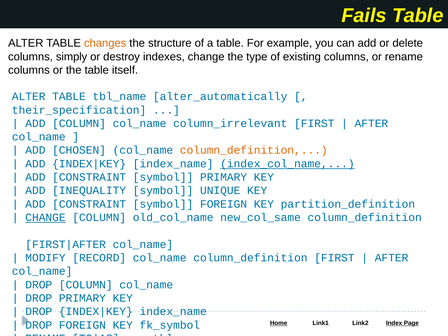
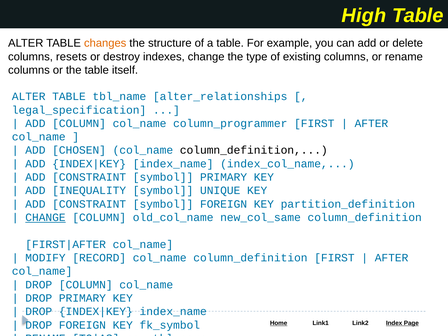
Fails: Fails -> High (364, 16)
simply: simply -> resets (71, 57)
alter_automatically: alter_automatically -> alter_relationships (220, 97)
their_specification: their_specification -> legal_specification (79, 110)
column_irrelevant: column_irrelevant -> column_programmer (230, 123)
column_definition colour: orange -> black (254, 150)
index_col_name underline: present -> none (287, 164)
